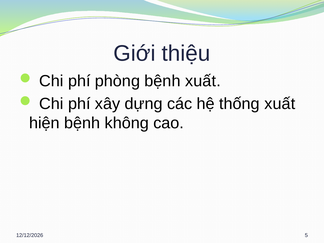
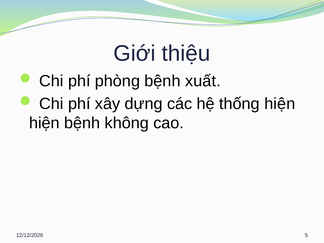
thống xuất: xuất -> hiện (280, 104)
